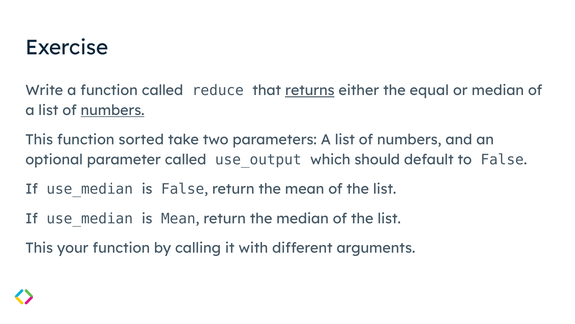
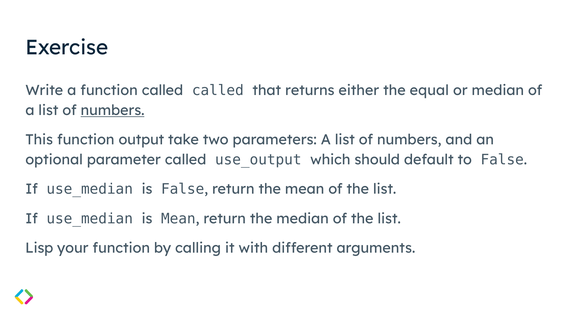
called reduce: reduce -> called (218, 90)
returns underline: present -> none (310, 90)
sorted: sorted -> output (141, 140)
This: This -> Lisp (39, 248)
